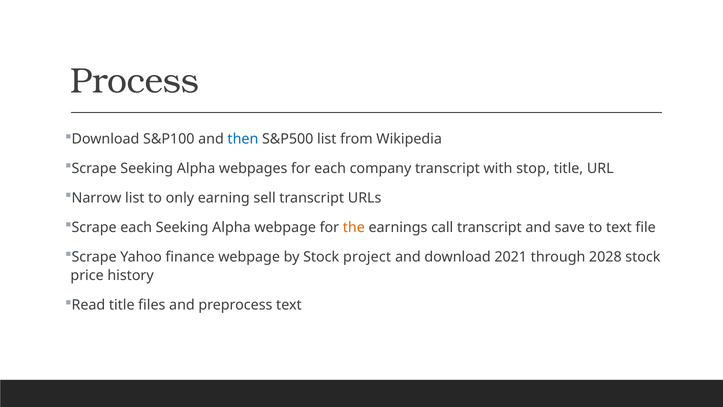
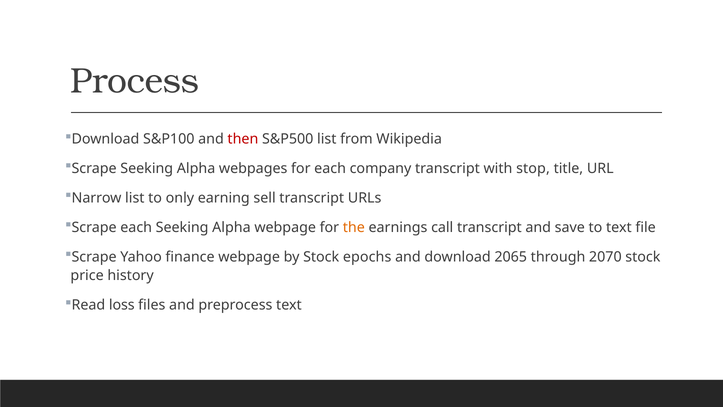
then colour: blue -> red (243, 139)
project: project -> epochs (367, 257)
2021: 2021 -> 2065 (511, 257)
2028: 2028 -> 2070 (605, 257)
Read title: title -> loss (122, 305)
